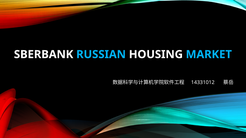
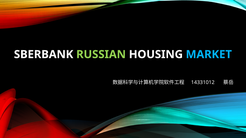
RUSSIAN colour: light blue -> light green (101, 55)
